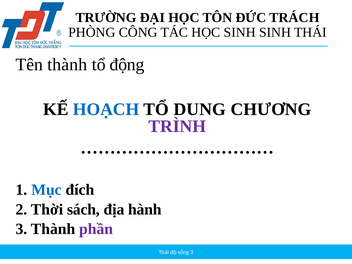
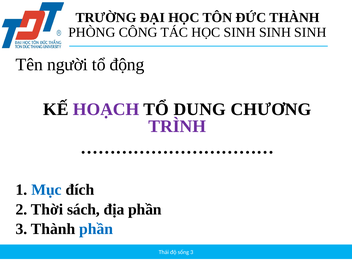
ĐỨC TRÁCH: TRÁCH -> THÀNH (294, 17)
SINH SINH THÁI: THÁI -> SINH (310, 32)
Tên thành: thành -> người (67, 64)
HOẠCH colour: blue -> purple (106, 109)
địa hành: hành -> phần (145, 209)
phần colour: purple -> blue (96, 229)
